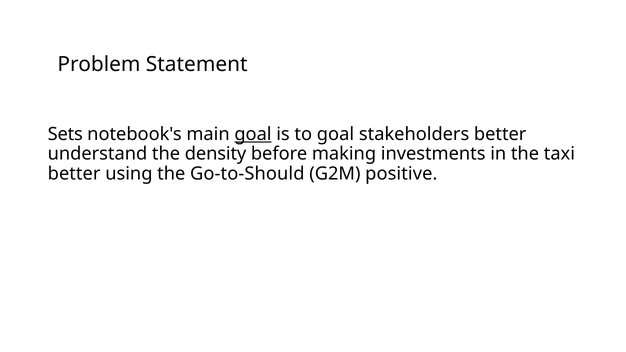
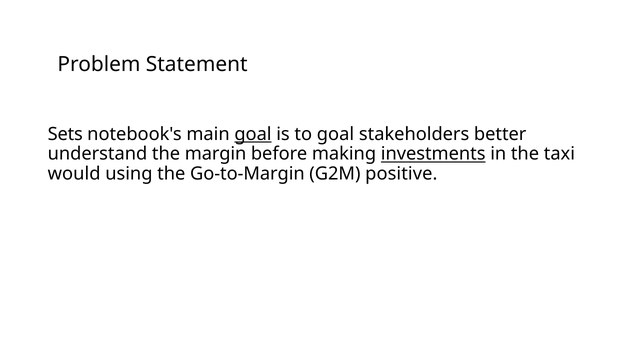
density: density -> margin (216, 154)
investments underline: none -> present (433, 154)
better: better -> would (74, 174)
Go-to-Should: Go-to-Should -> Go-to-Margin (247, 174)
